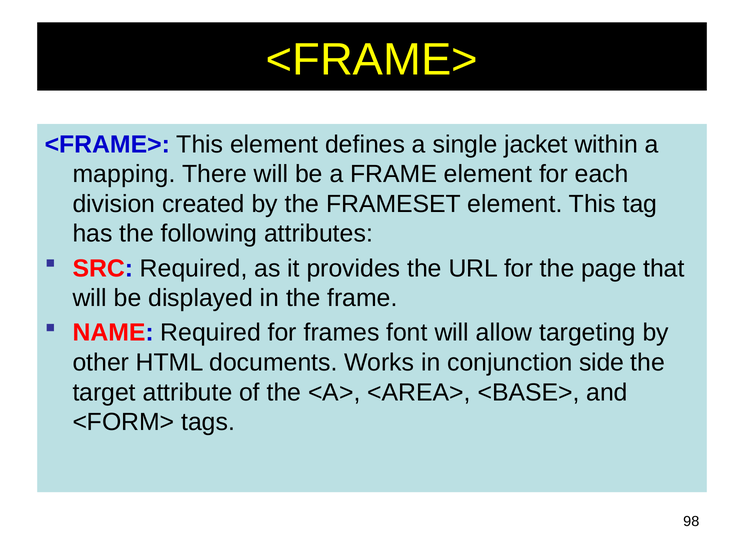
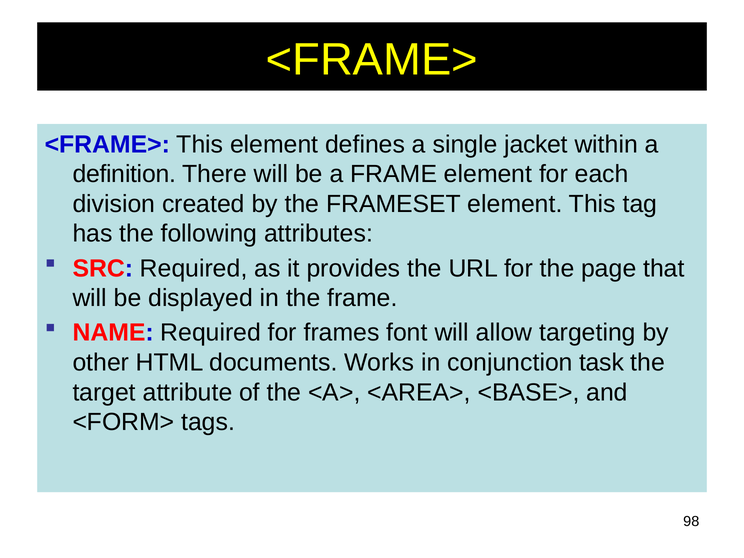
mapping: mapping -> definition (124, 174)
side: side -> task (602, 363)
